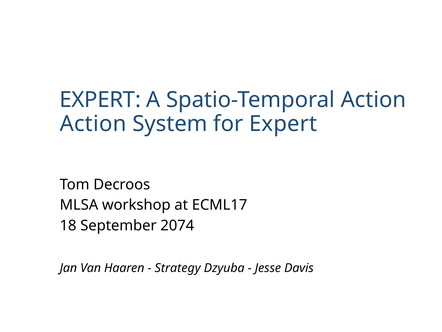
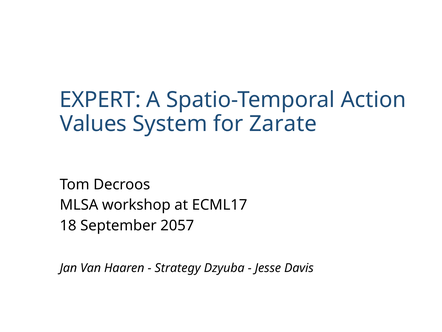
Action: Action -> Values (93, 124)
for Expert: Expert -> Zarate (283, 124)
2074: 2074 -> 2057 (177, 225)
